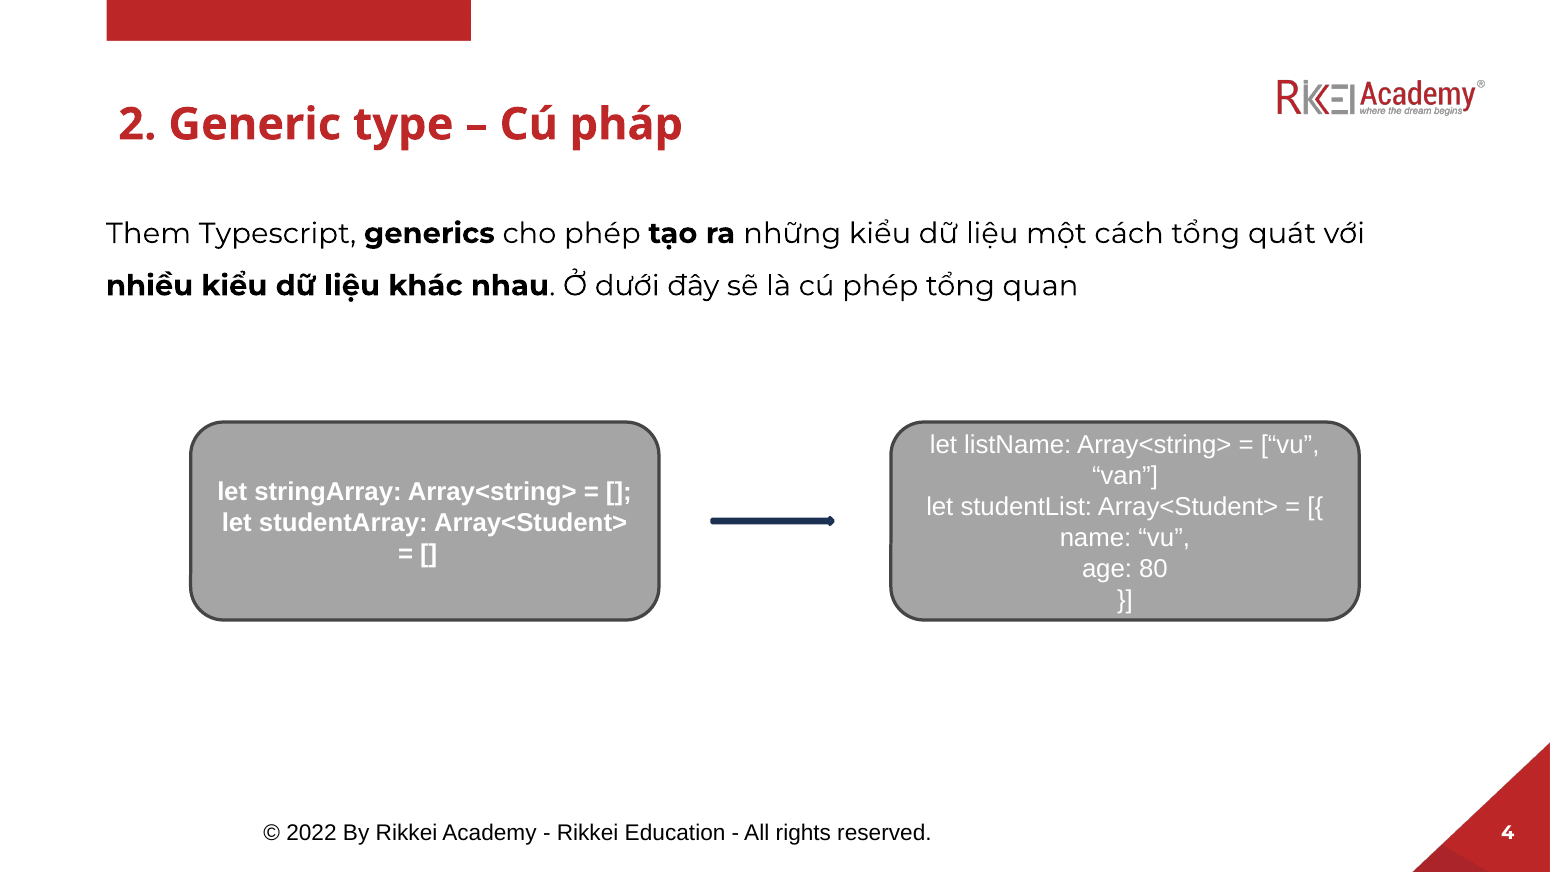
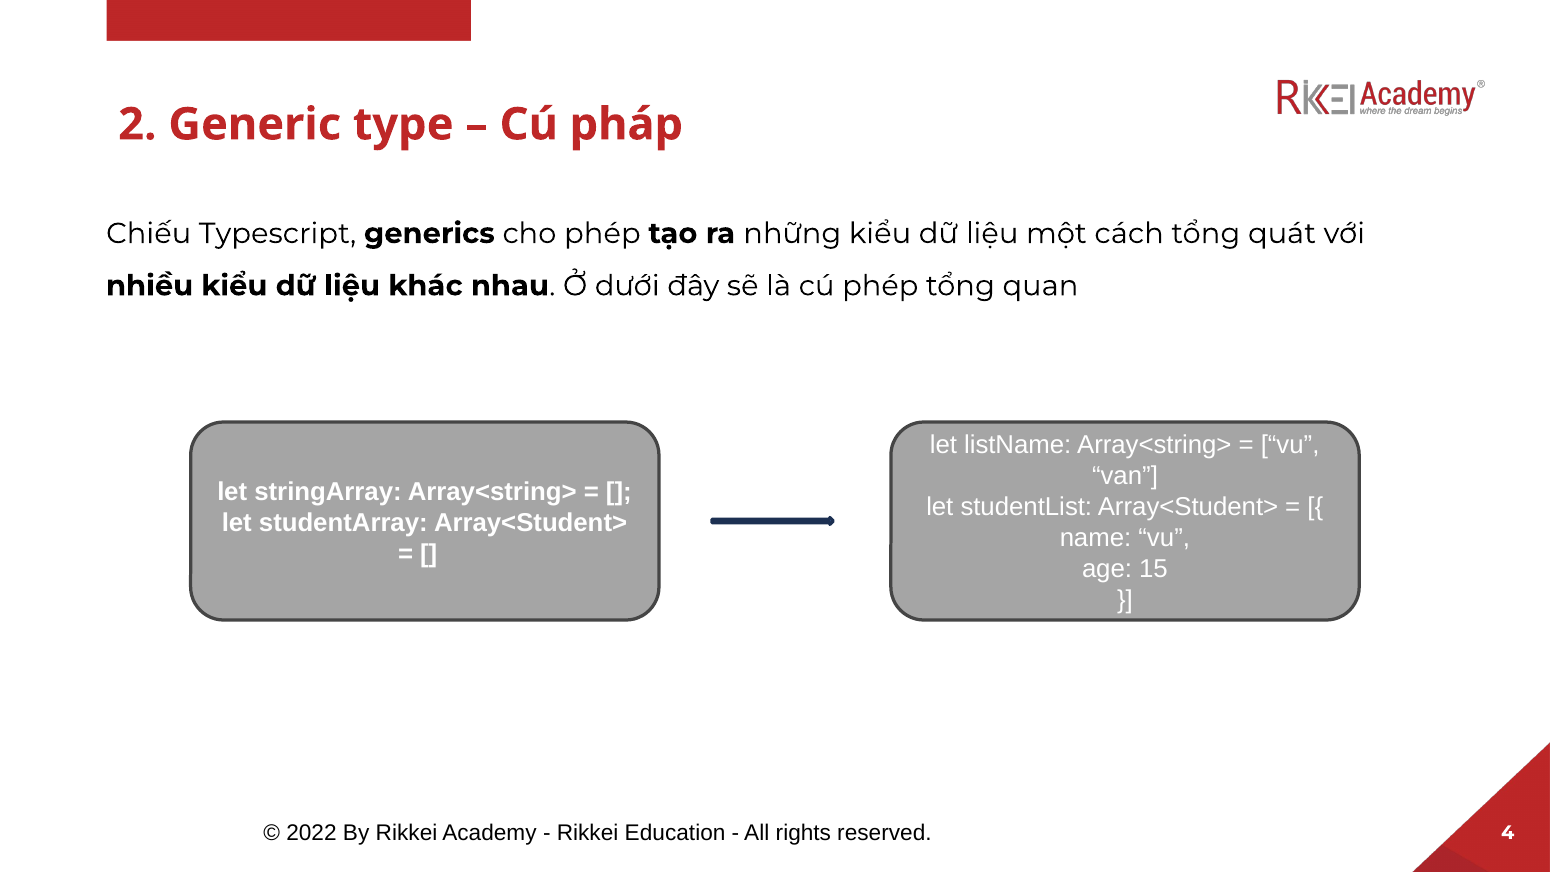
Them: Them -> Chiếu (149, 233)
80: 80 -> 15 (1153, 569)
